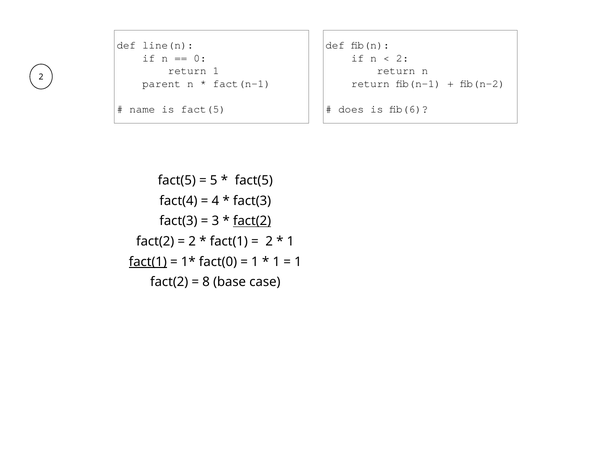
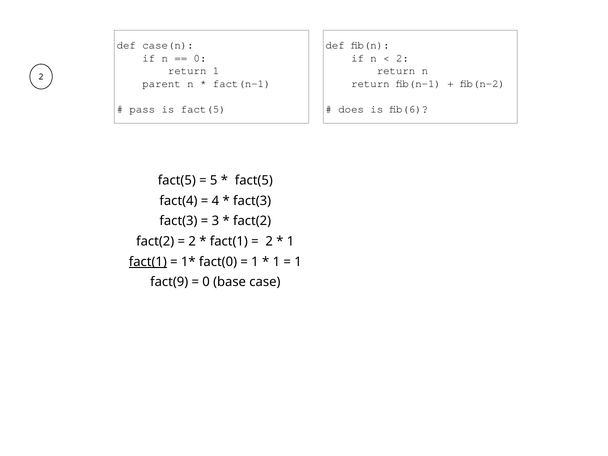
line(n: line(n -> case(n (168, 45)
name: name -> pass (142, 109)
fact(2 underline: present -> none (252, 221)
fact(2: fact(2 -> fact(9 (169, 282)
8: 8 -> 0 (206, 282)
